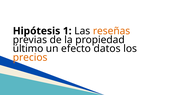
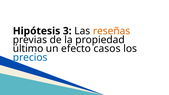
1: 1 -> 3 (67, 31)
datos: datos -> casos (107, 49)
precios colour: orange -> blue (30, 57)
